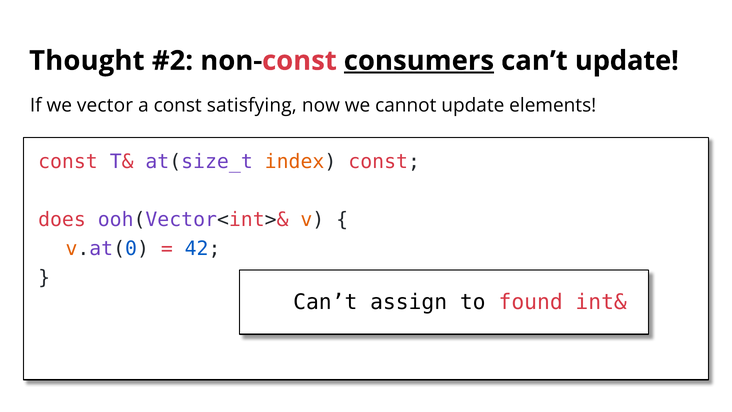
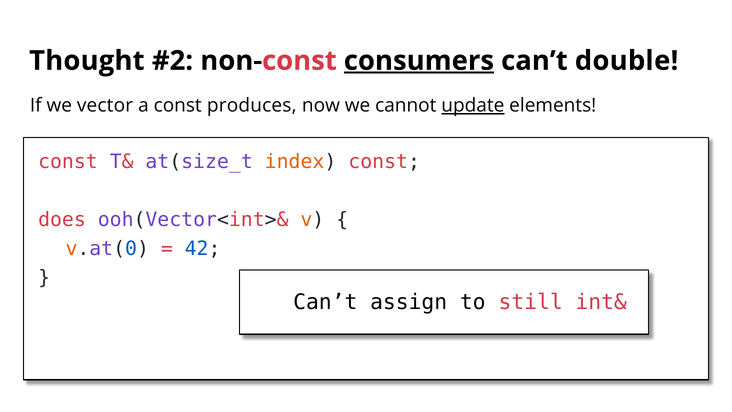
can’t update: update -> double (627, 61)
satisfying: satisfying -> produces (252, 105)
update underline: none -> present (473, 105)
found: found -> still (531, 302)
